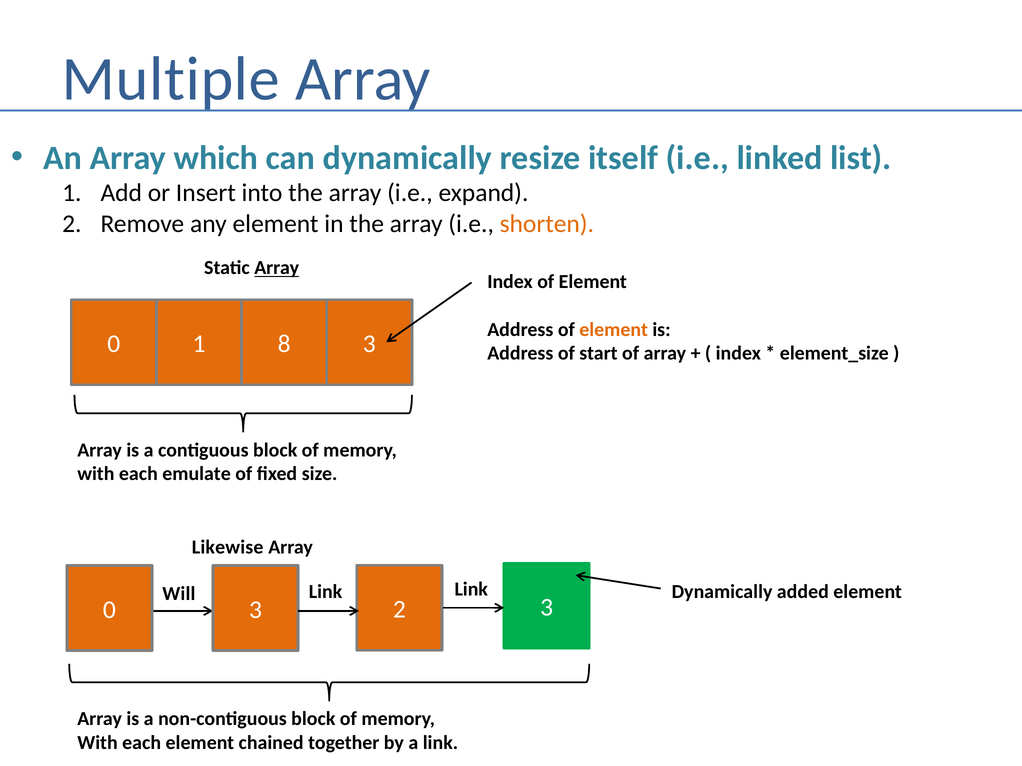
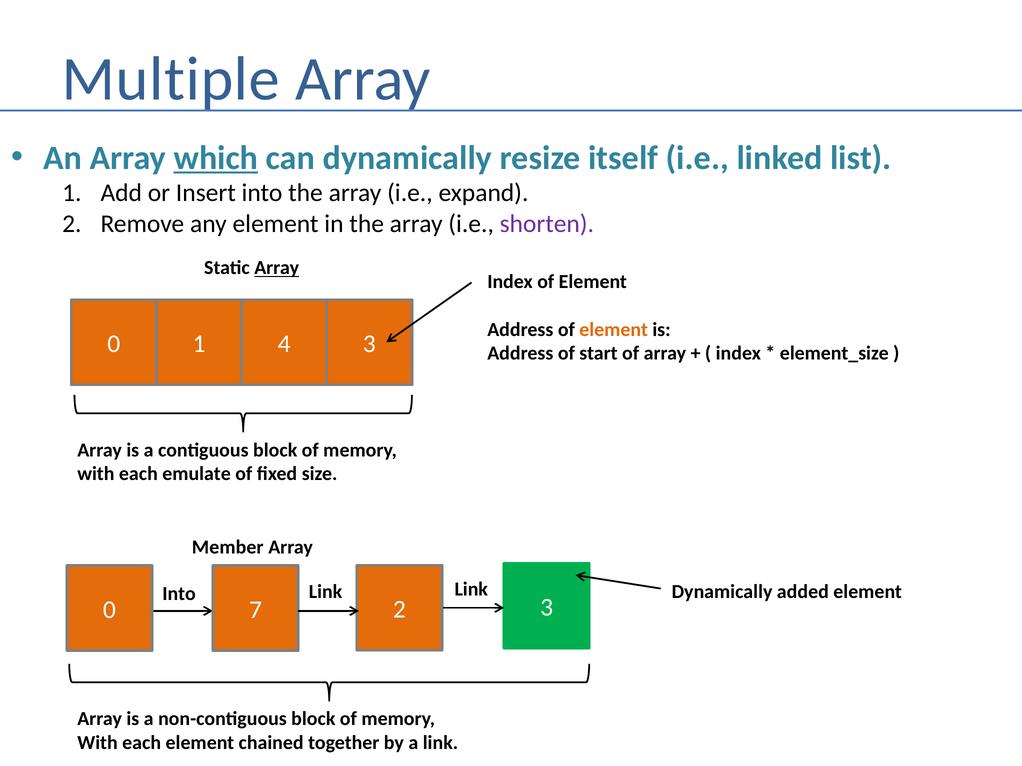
which underline: none -> present (216, 158)
shorten colour: orange -> purple (547, 224)
8: 8 -> 4 (284, 344)
Likewise: Likewise -> Member (228, 548)
Will: Will -> Into (179, 594)
0 3: 3 -> 7 (255, 610)
